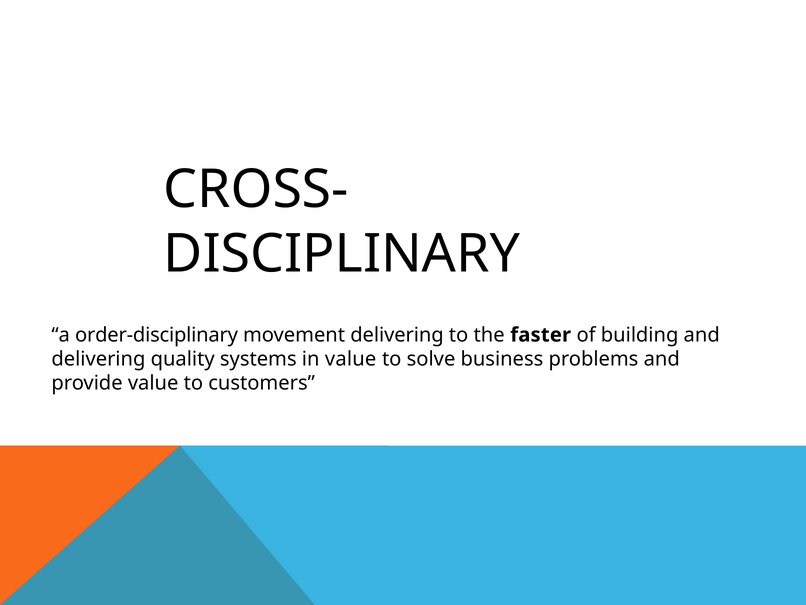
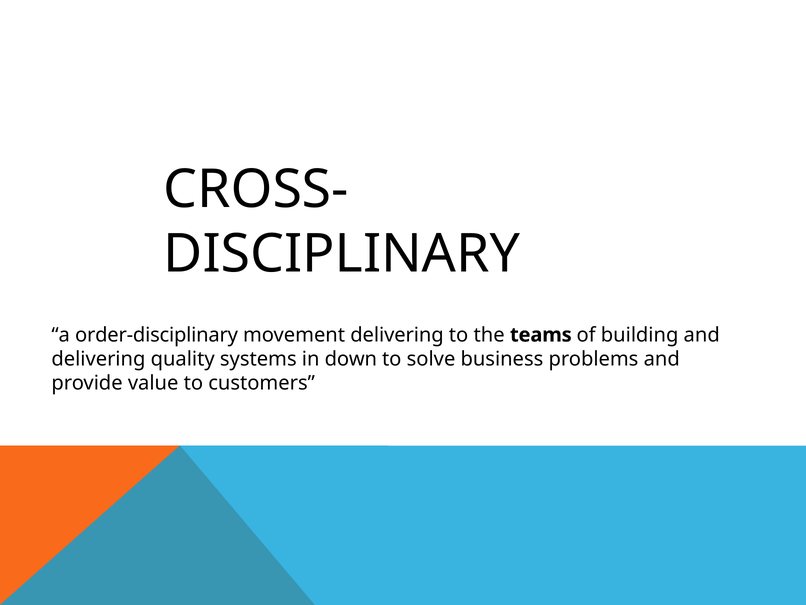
faster: faster -> teams (541, 335)
in value: value -> down (351, 359)
